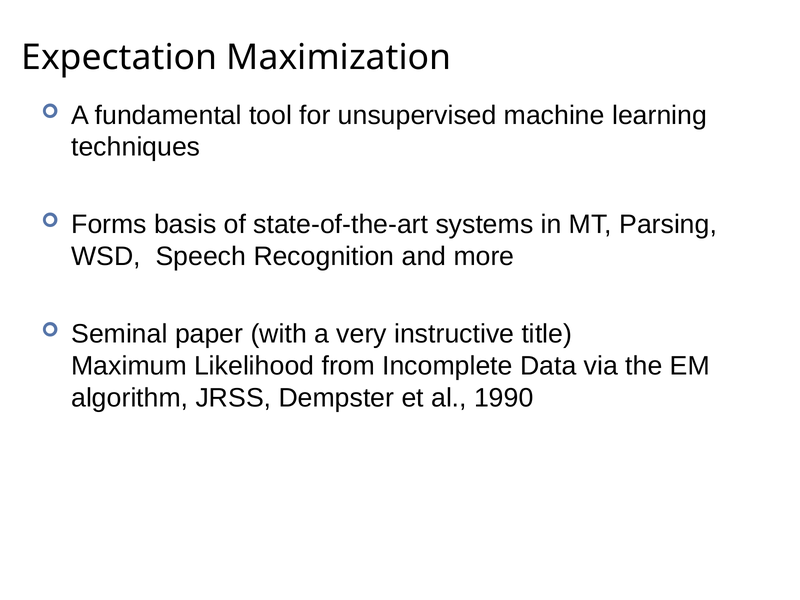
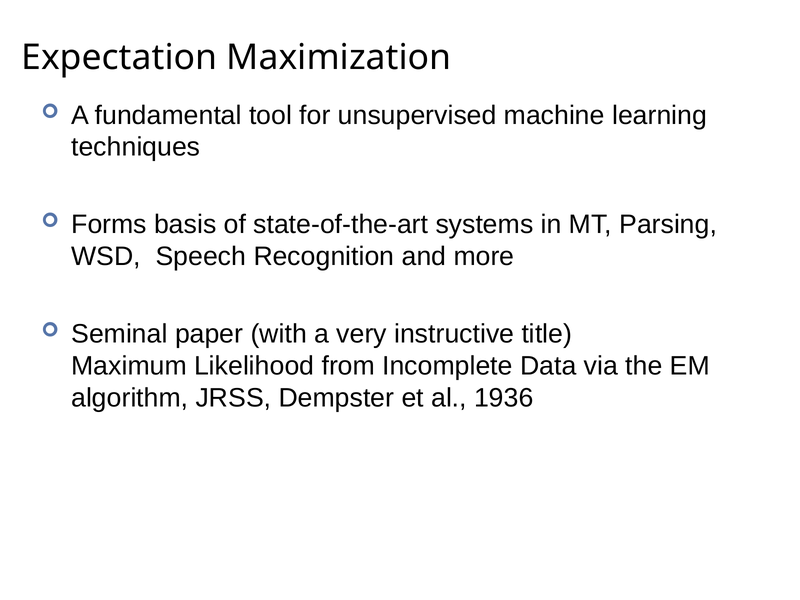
1990: 1990 -> 1936 (504, 398)
